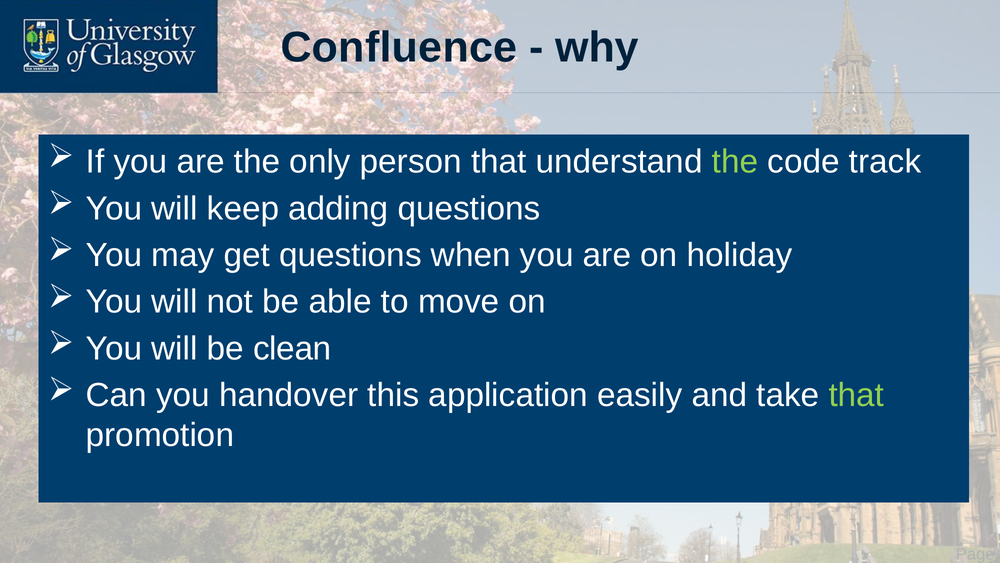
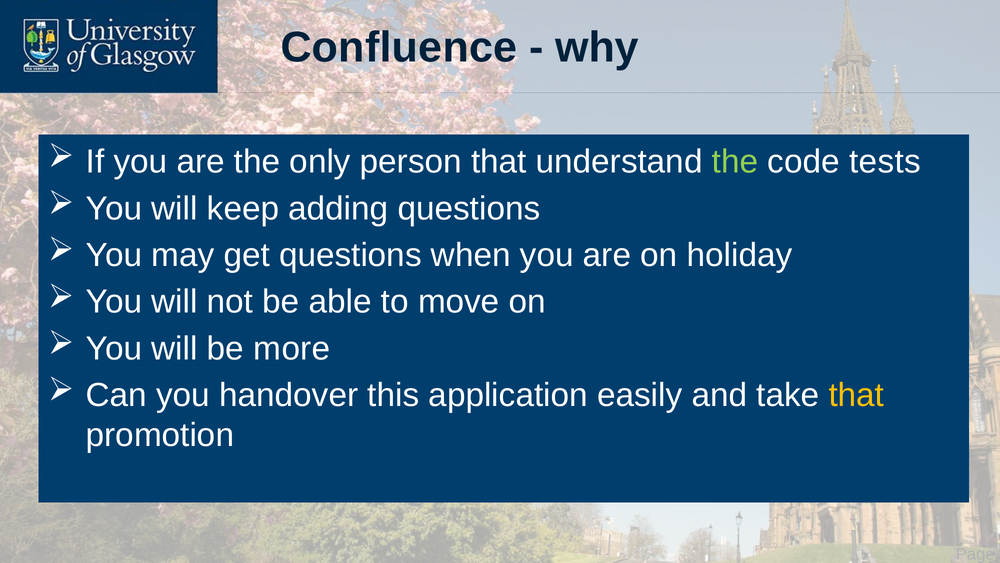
track: track -> tests (885, 162)
clean: clean -> more (292, 348)
that colour: light green -> yellow (856, 395)
